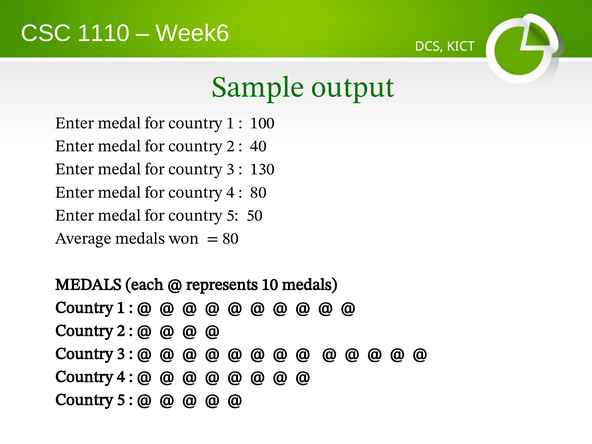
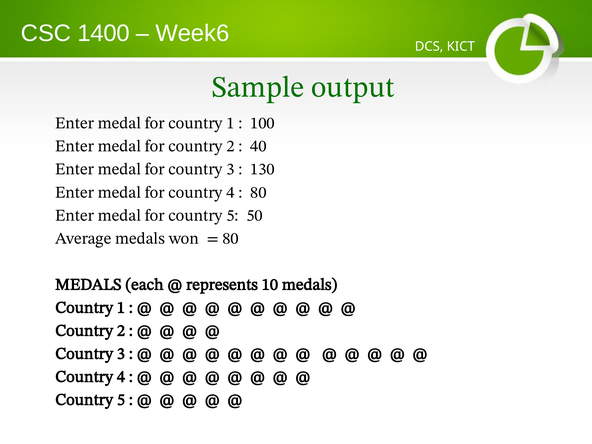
1110: 1110 -> 1400 (104, 33)
